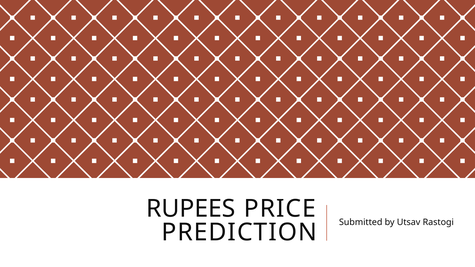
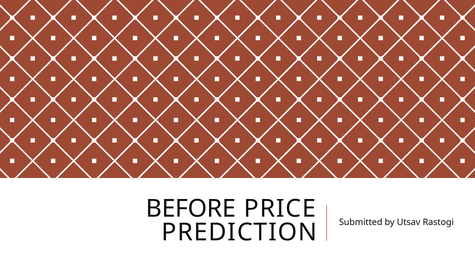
RUPEES: RUPEES -> BEFORE (191, 209)
